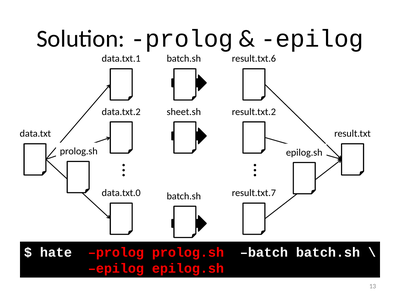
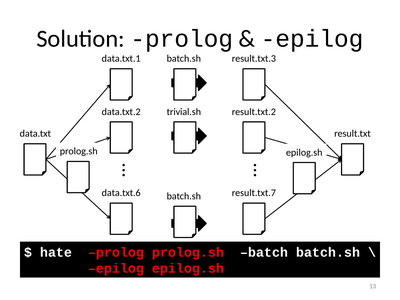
result.txt.6: result.txt.6 -> result.txt.3 (254, 59)
sheet.sh: sheet.sh -> trivial.sh (184, 112)
data.txt.0: data.txt.0 -> data.txt.6 (121, 193)
